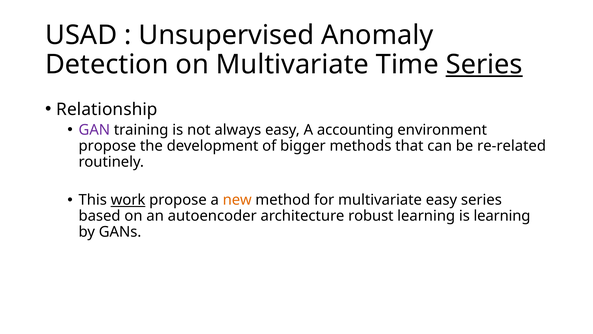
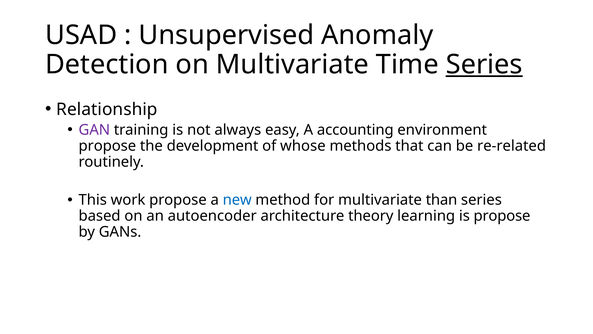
bigger: bigger -> whose (303, 146)
work underline: present -> none (128, 200)
new colour: orange -> blue (237, 200)
multivariate easy: easy -> than (442, 200)
robust: robust -> theory (371, 216)
is learning: learning -> propose (502, 216)
